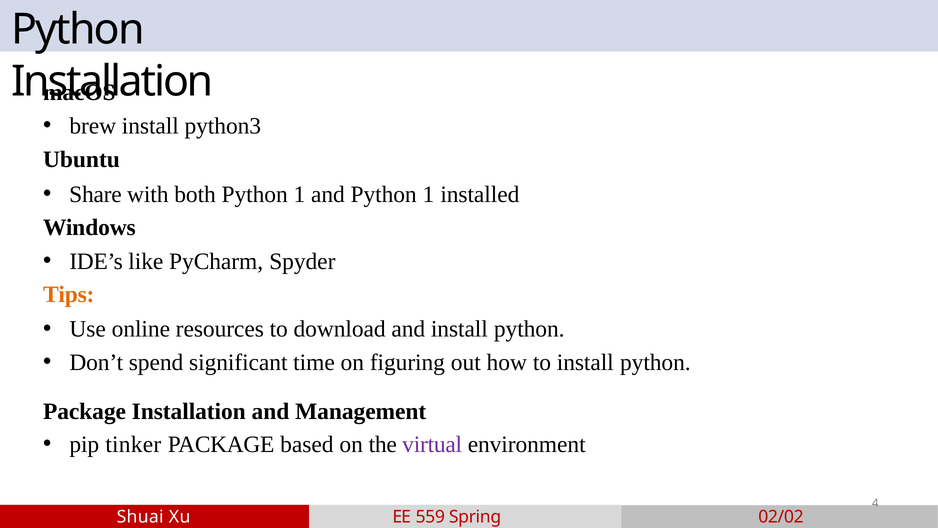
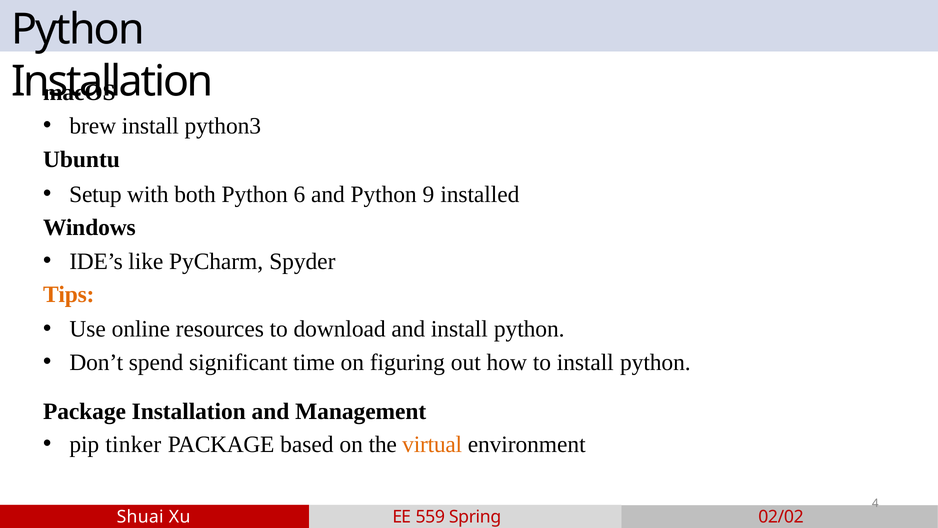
Share: Share -> Setup (95, 194)
both Python 1: 1 -> 6 (299, 194)
and Python 1: 1 -> 9 (428, 194)
virtual colour: purple -> orange (432, 444)
